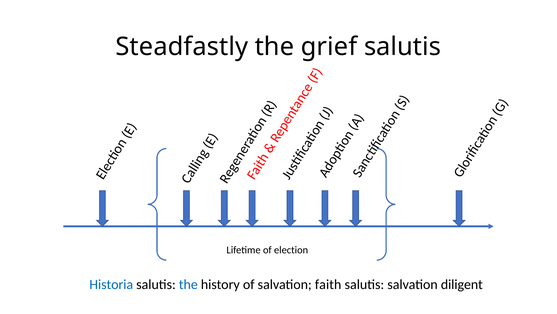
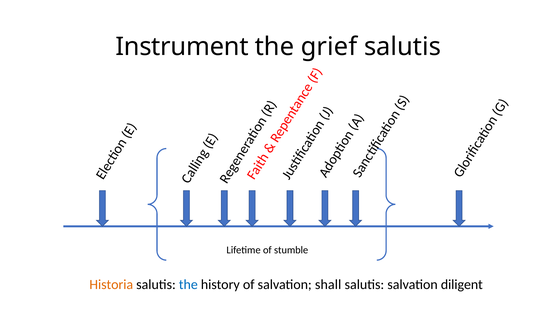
Steadfastly: Steadfastly -> Instrument (182, 47)
election: election -> stumble (291, 249)
Historia colour: blue -> orange (111, 284)
faith: faith -> shall (328, 284)
